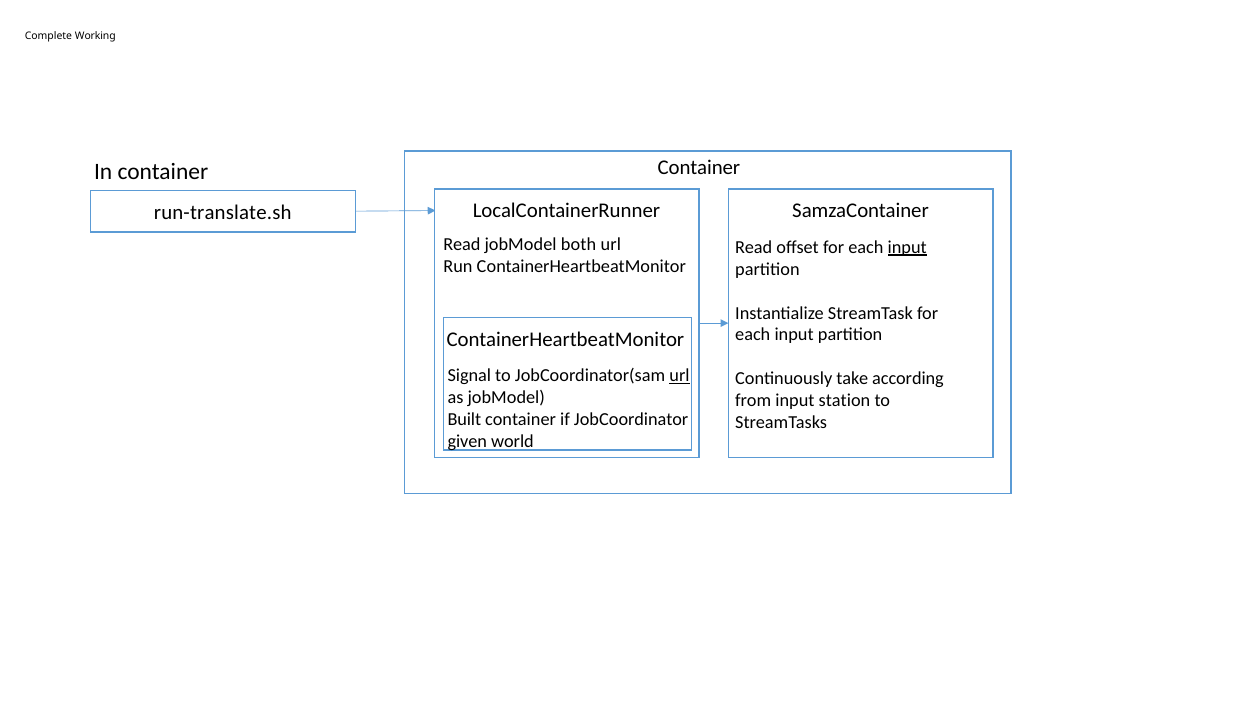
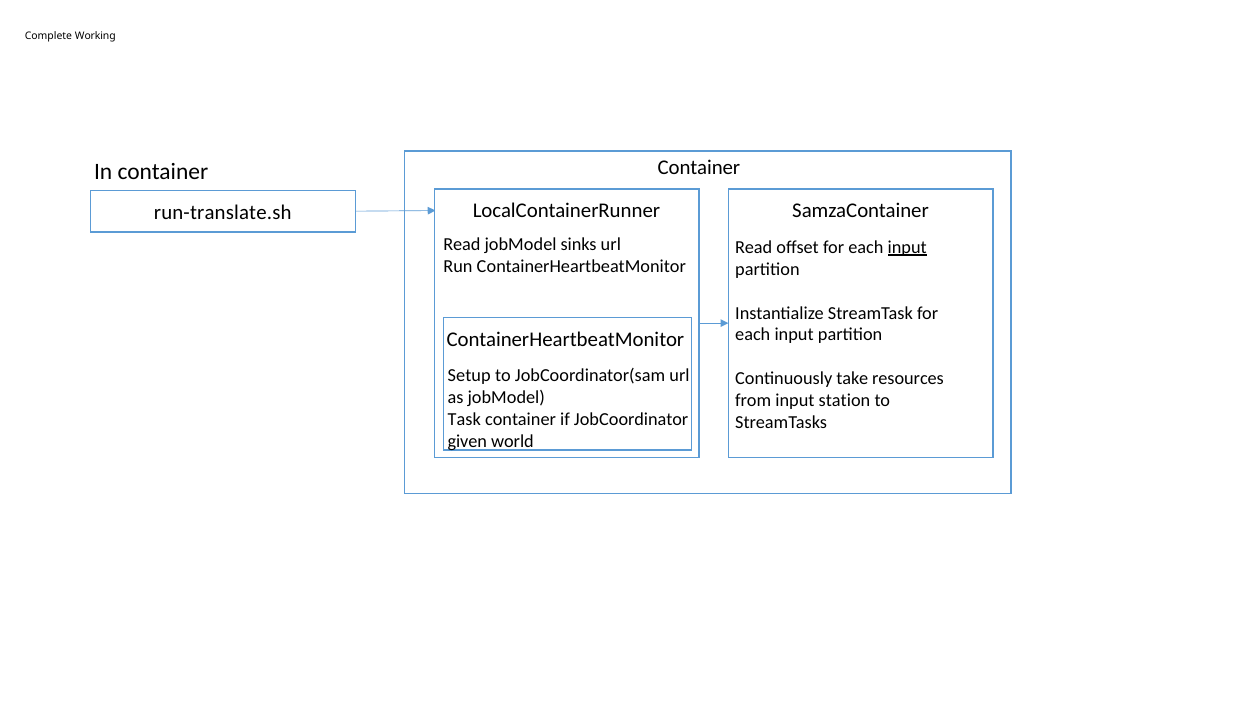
both: both -> sinks (579, 244)
Signal: Signal -> Setup (469, 375)
url underline: present -> none (680, 375)
according: according -> resources (908, 379)
Built: Built -> Task (464, 419)
